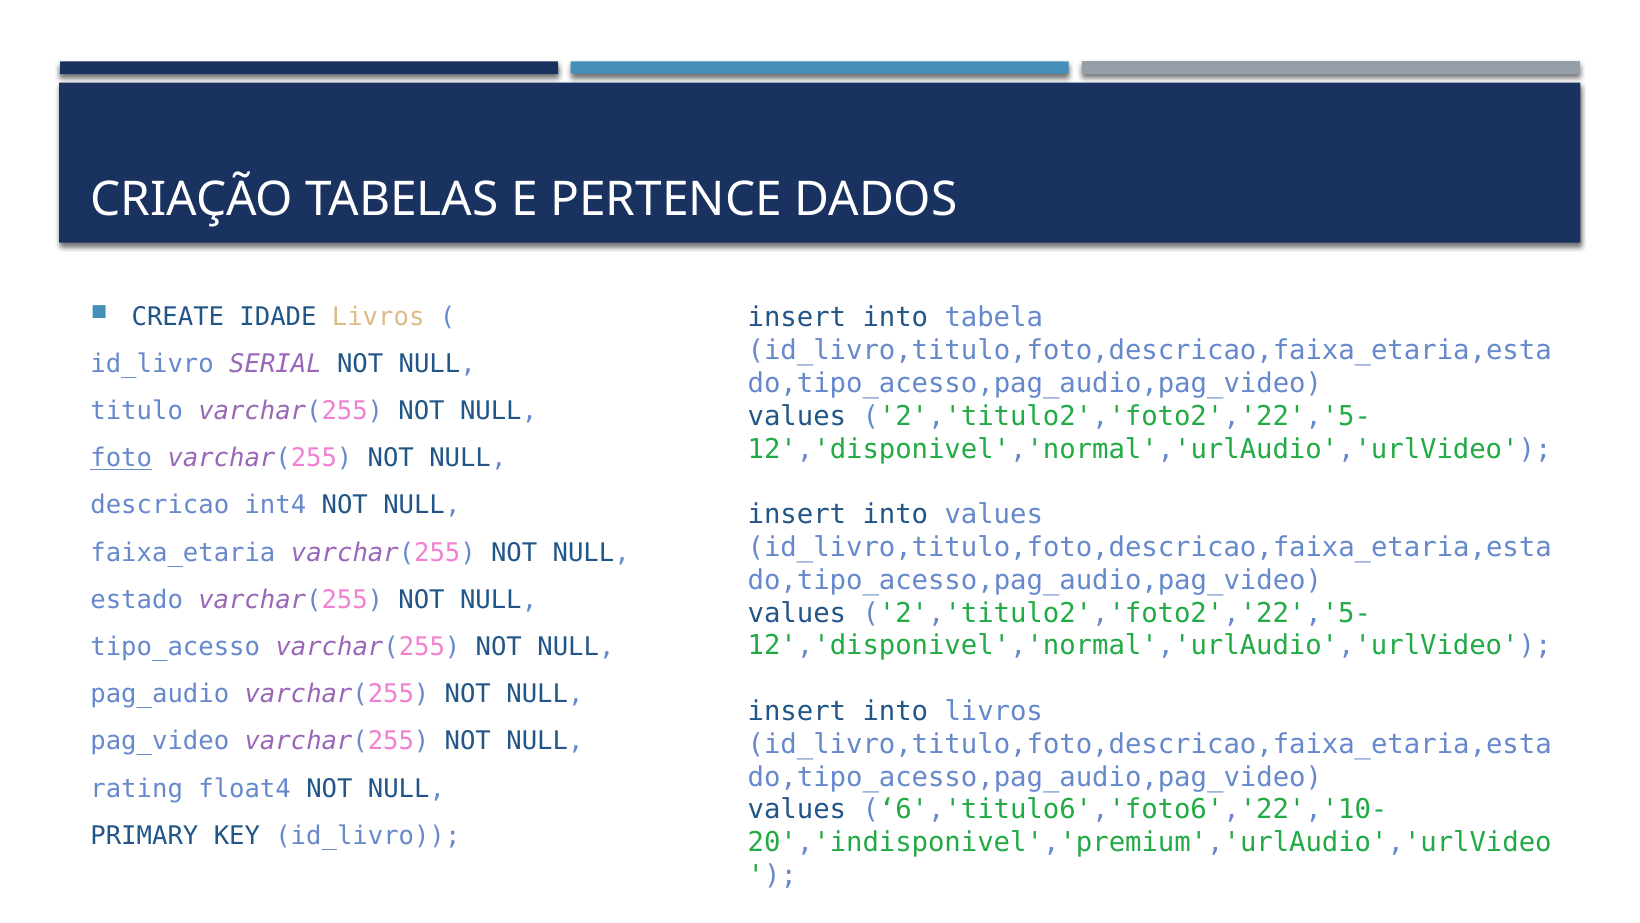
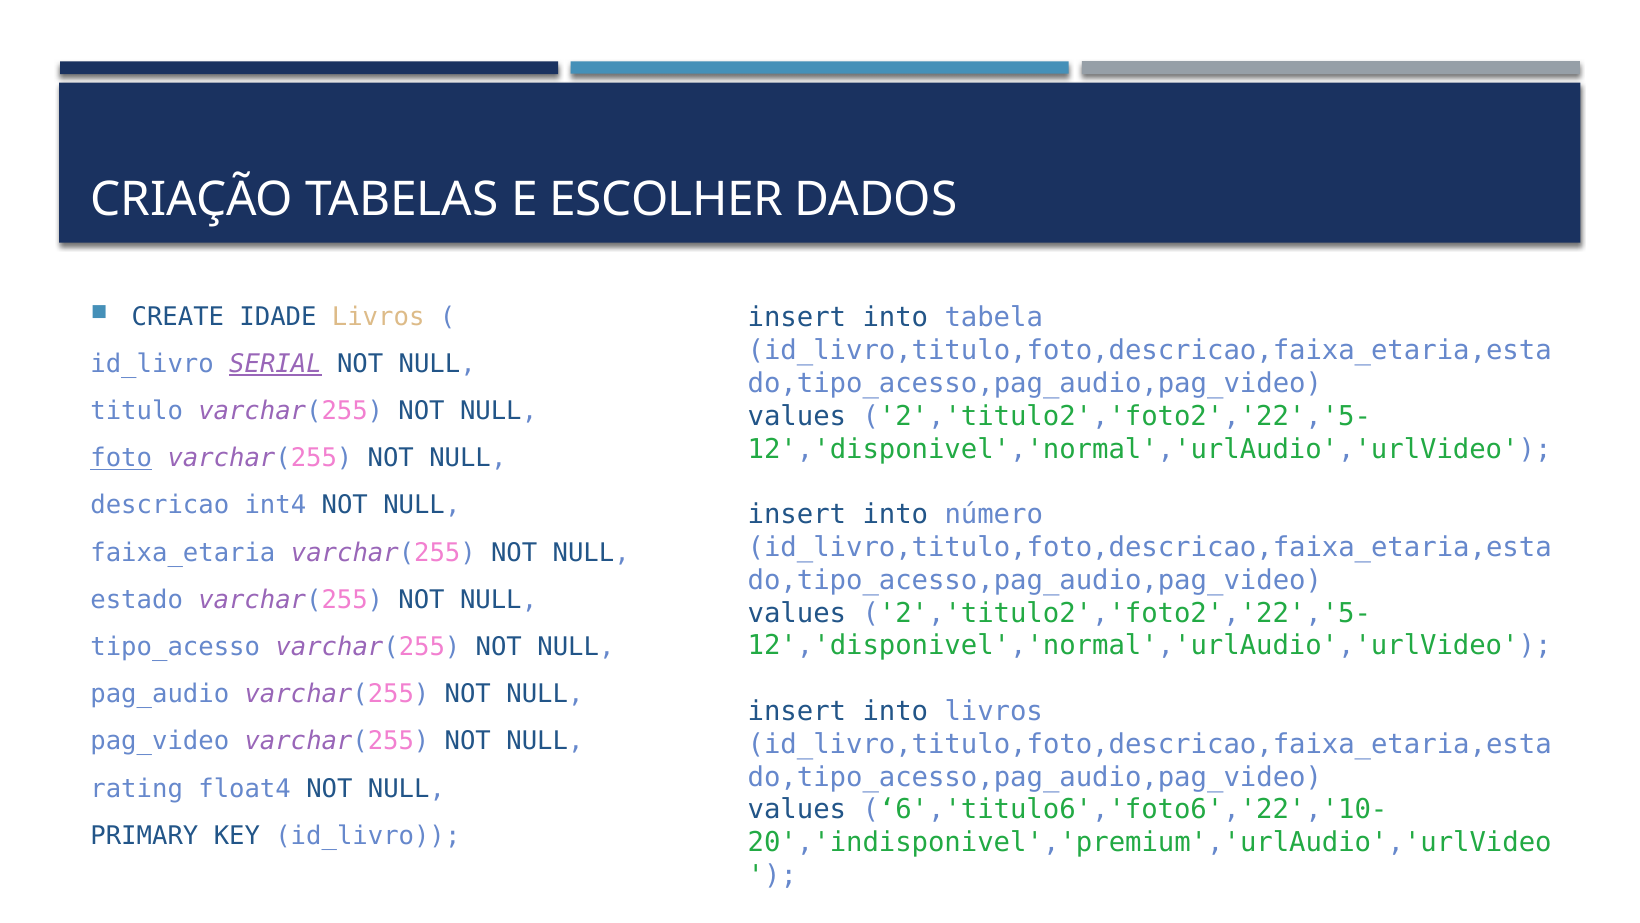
PERTENCE: PERTENCE -> ESCOLHER (666, 199)
SERIAL underline: none -> present (275, 364)
into values: values -> número (994, 514)
